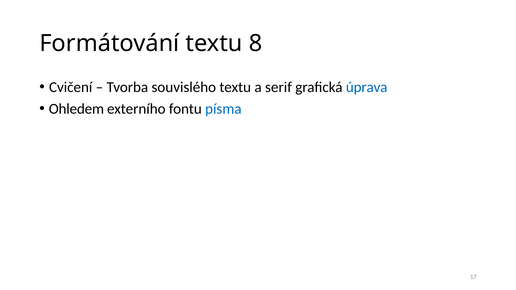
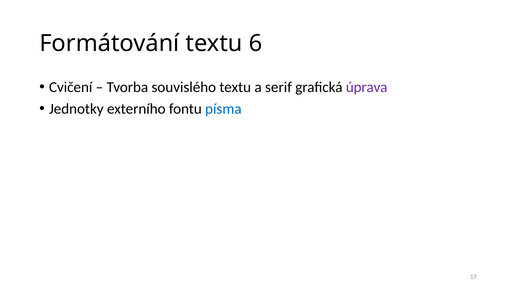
8: 8 -> 6 (255, 43)
úprava colour: blue -> purple (367, 87)
Ohledem: Ohledem -> Jednotky (76, 109)
